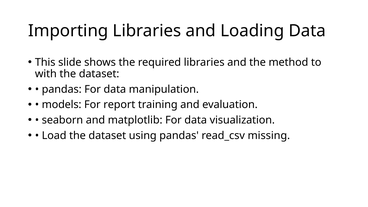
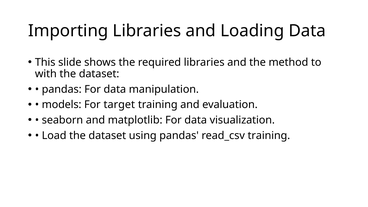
report: report -> target (119, 105)
read_csv missing: missing -> training (269, 136)
